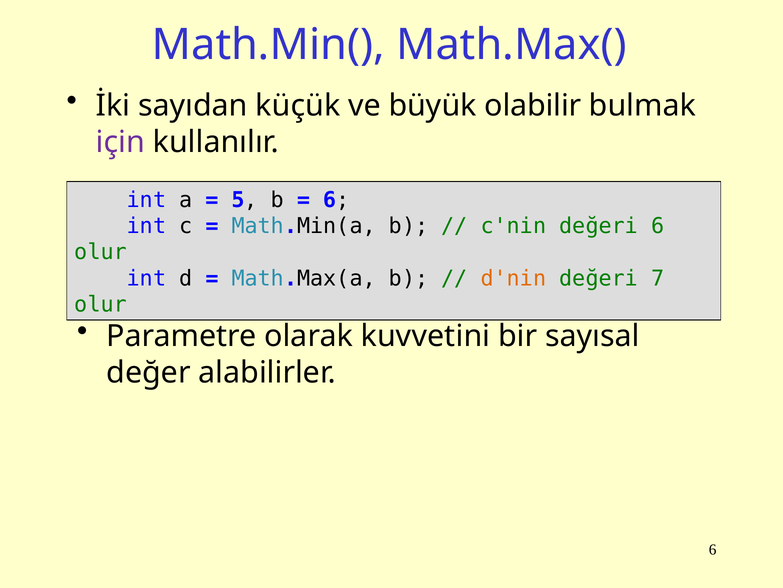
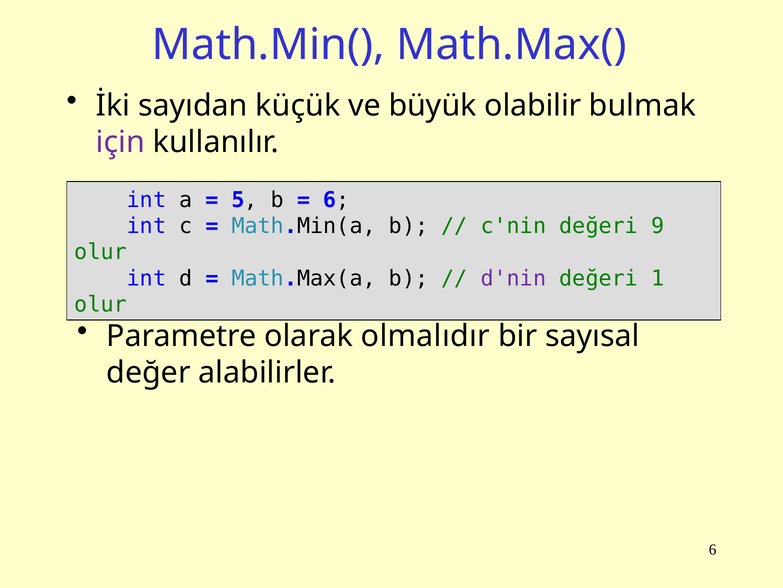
değeri 6: 6 -> 9 (658, 226)
d'nin colour: orange -> purple (513, 278)
7: 7 -> 1 (658, 278)
kuvvetini: kuvvetini -> olmalıdır (425, 336)
